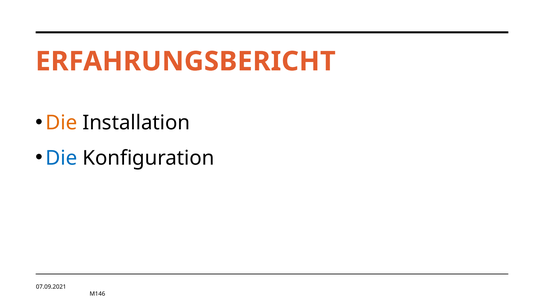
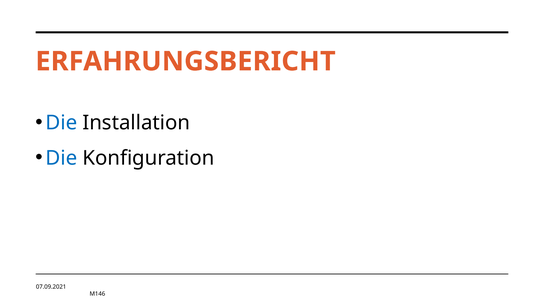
Die colour: orange -> blue (61, 123)
